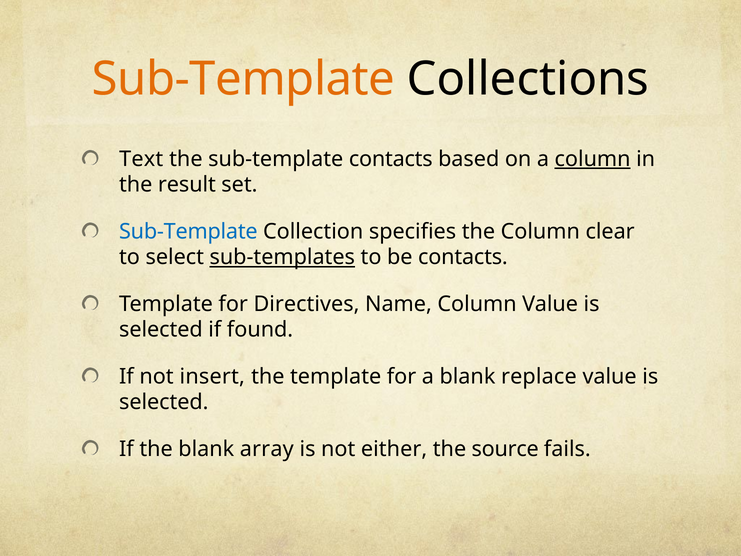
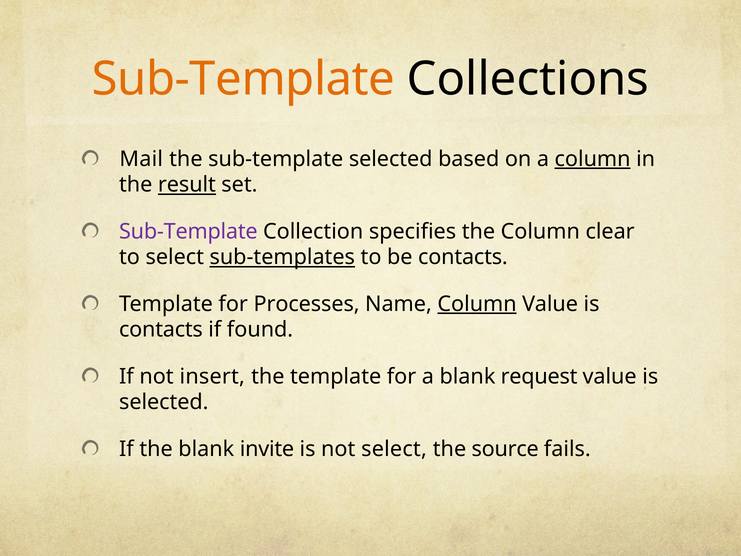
Text: Text -> Mail (141, 159)
sub-template contacts: contacts -> selected (391, 159)
result underline: none -> present (187, 185)
Sub-Template colour: blue -> purple (188, 231)
Directives: Directives -> Processes (307, 304)
Column underline: none -> present (477, 304)
selected: selected -> contacts (161, 330)
replace: replace -> request (539, 376)
array: array -> invite (267, 449)
not either: either -> select (394, 449)
